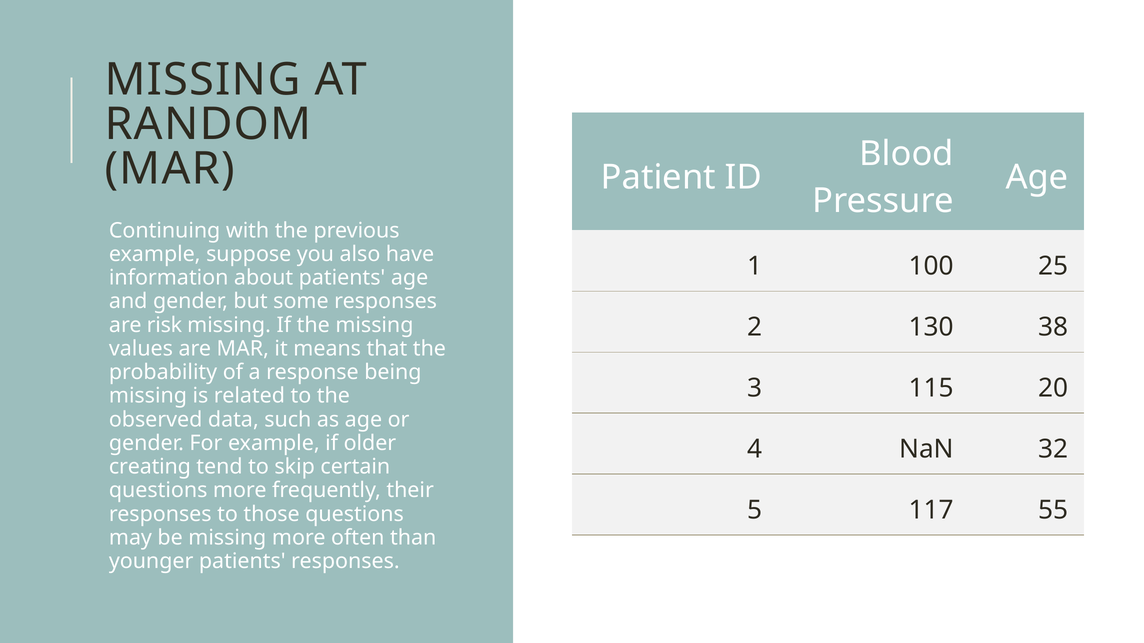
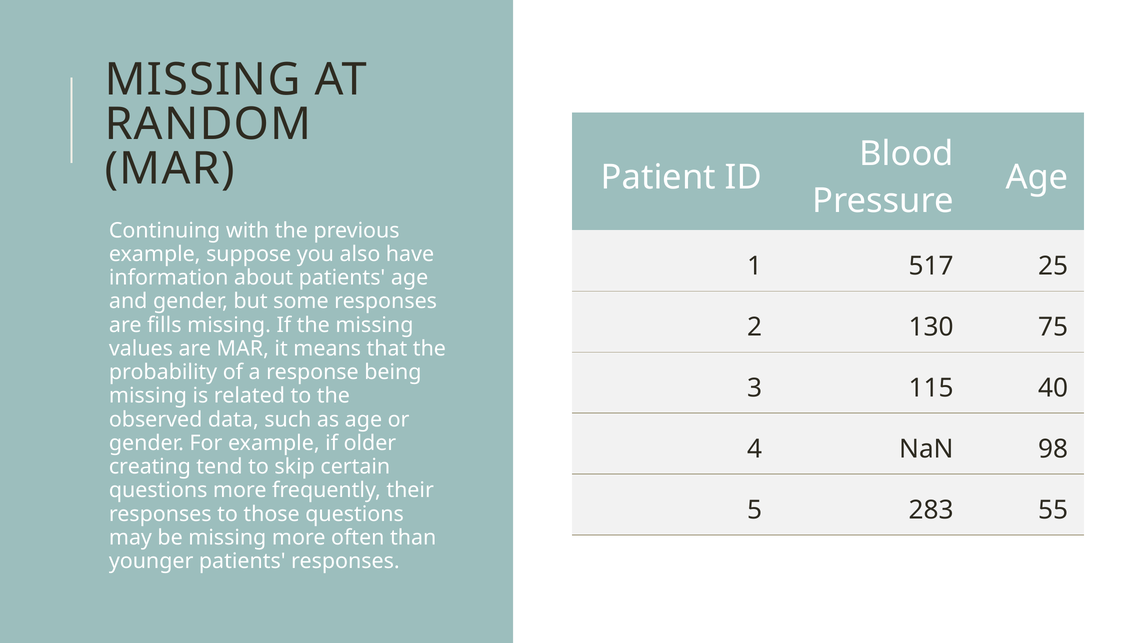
100: 100 -> 517 (931, 266)
risk: risk -> fills (164, 325)
38: 38 -> 75 (1053, 327)
20: 20 -> 40 (1053, 388)
32: 32 -> 98 (1053, 449)
117: 117 -> 283 (931, 510)
